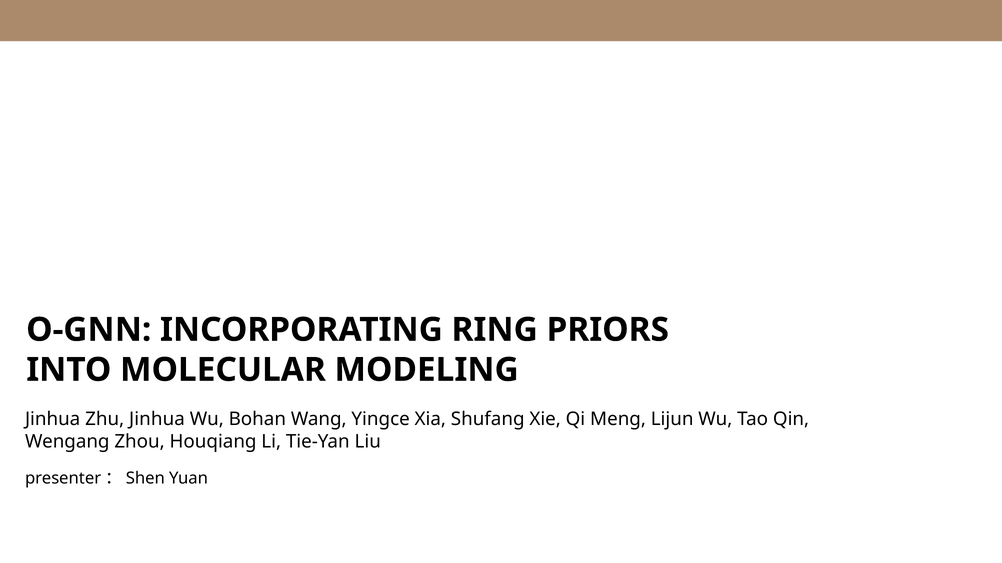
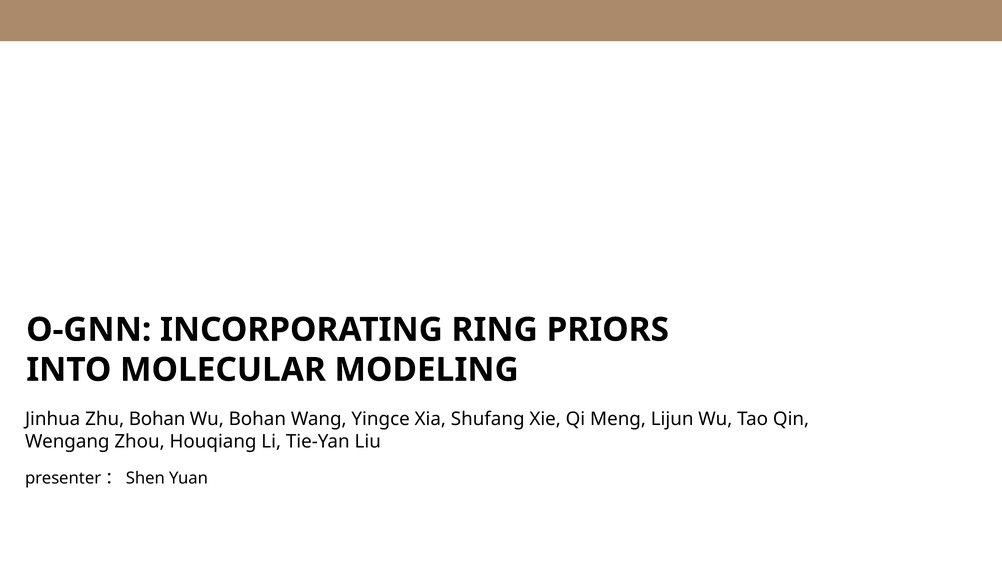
Zhu Jinhua: Jinhua -> Bohan (157, 419)
